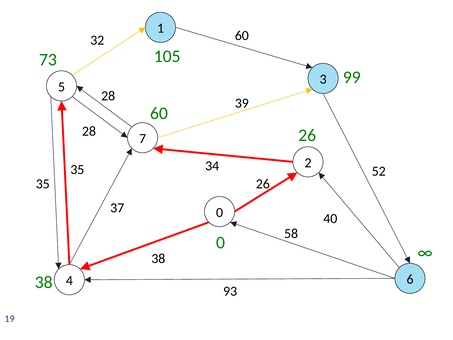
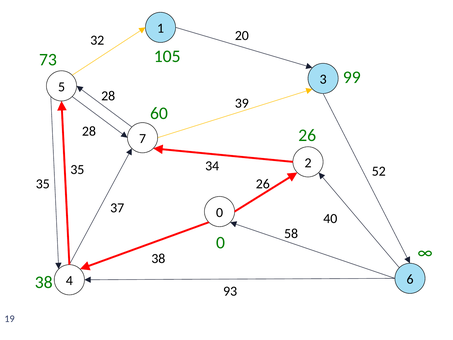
32 60: 60 -> 20 (242, 36)
